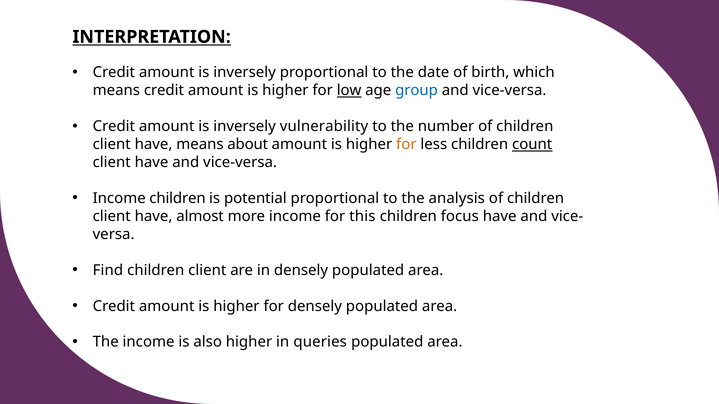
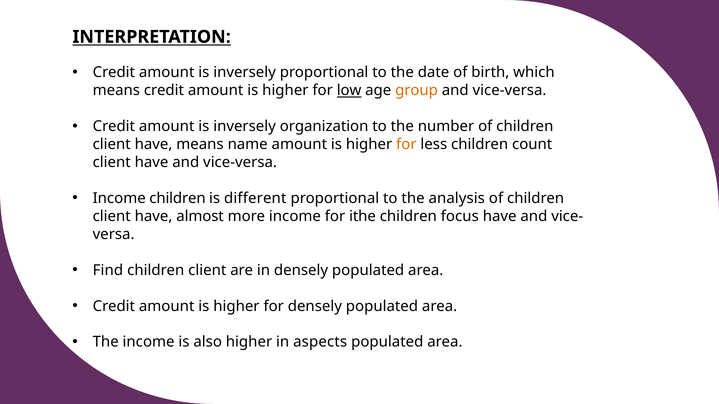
group colour: blue -> orange (417, 91)
vulnerability: vulnerability -> organization (324, 127)
about: about -> name (248, 145)
count underline: present -> none (532, 145)
potential: potential -> different (255, 199)
this: this -> ithe (363, 216)
queries: queries -> aspects (320, 342)
